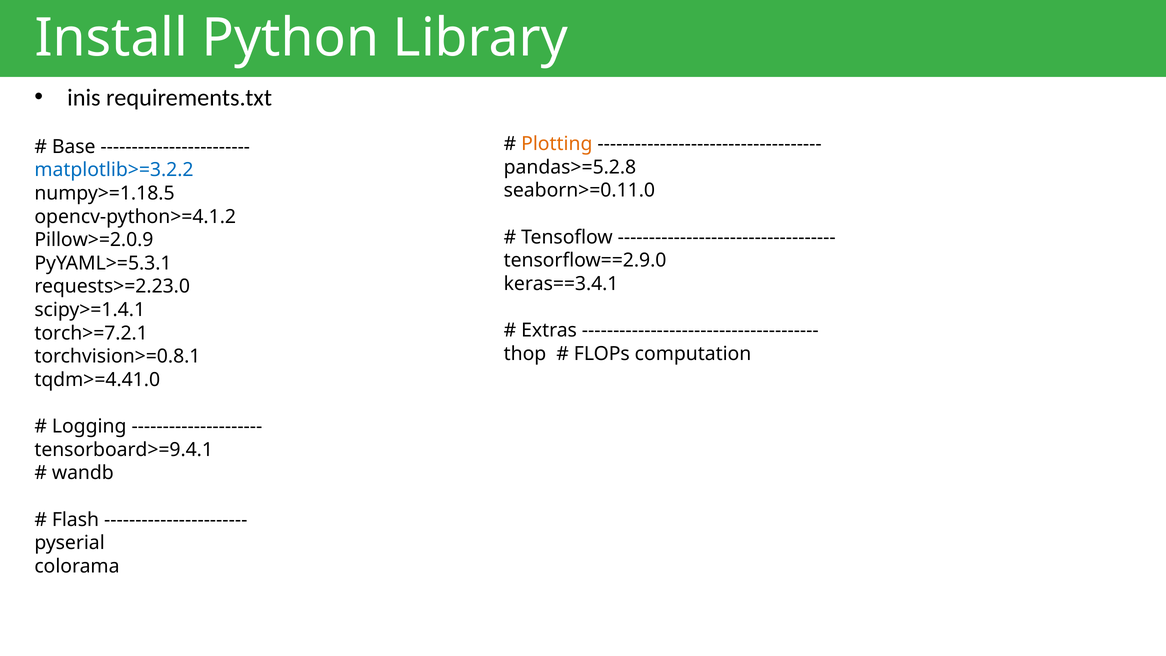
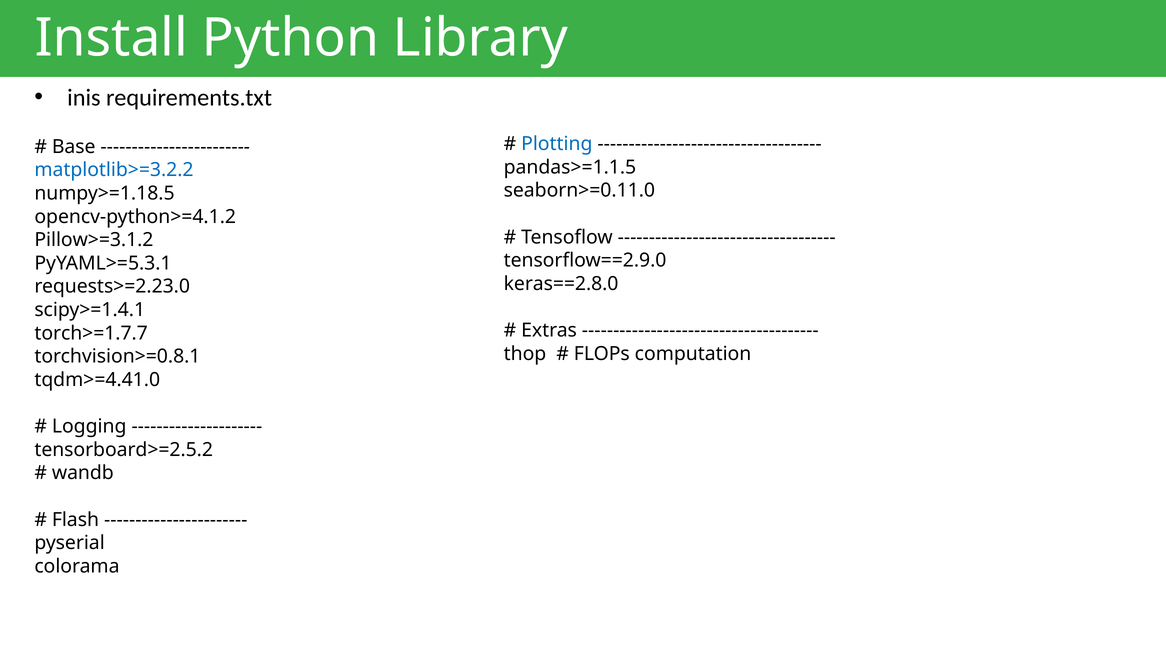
Plotting colour: orange -> blue (557, 144)
pandas>=5.2.8: pandas>=5.2.8 -> pandas>=1.1.5 (570, 167)
Pillow>=2.0.9: Pillow>=2.0.9 -> Pillow>=3.1.2 (94, 240)
keras==3.4.1: keras==3.4.1 -> keras==2.8.0 (561, 284)
torch>=7.2.1: torch>=7.2.1 -> torch>=1.7.7 (91, 333)
tensorboard>=9.4.1: tensorboard>=9.4.1 -> tensorboard>=2.5.2 (124, 450)
